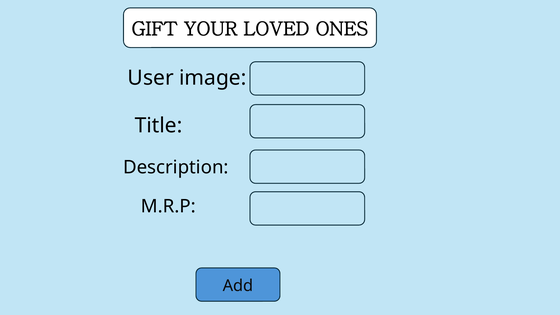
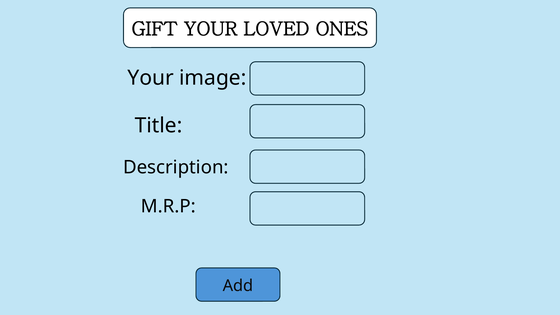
User: User -> Your (151, 78)
